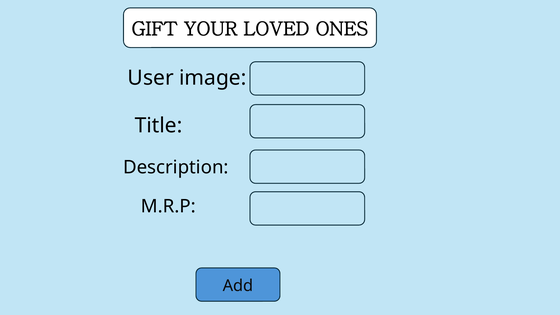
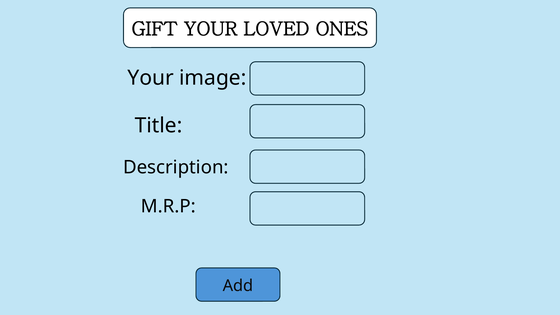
User: User -> Your (151, 78)
